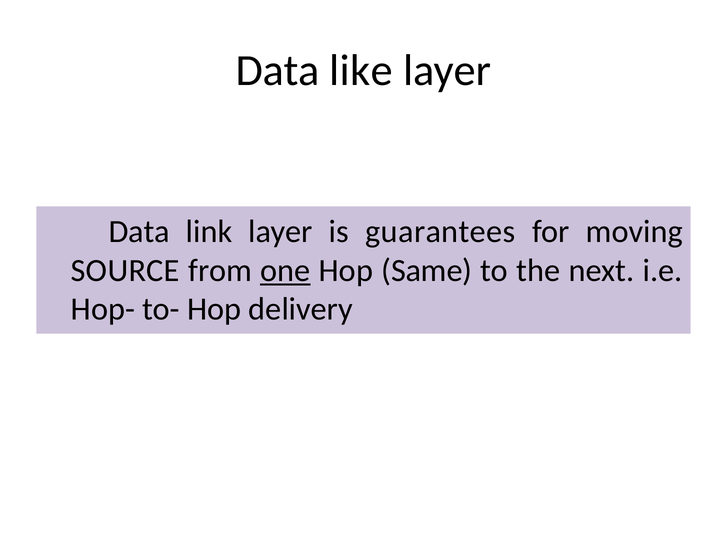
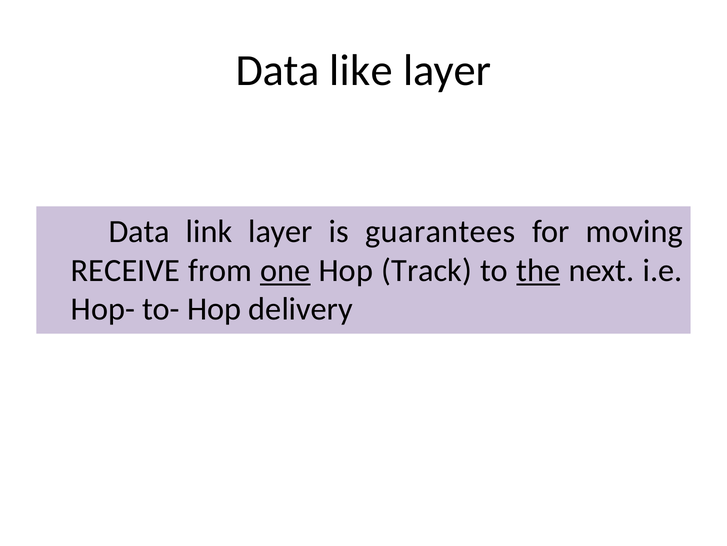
SOURCE: SOURCE -> RECEIVE (125, 270)
Same: Same -> Track (427, 270)
the underline: none -> present (538, 270)
